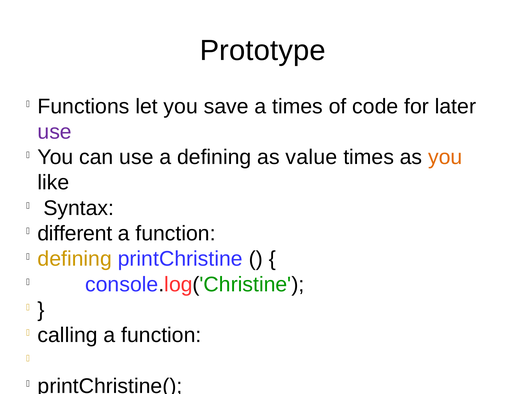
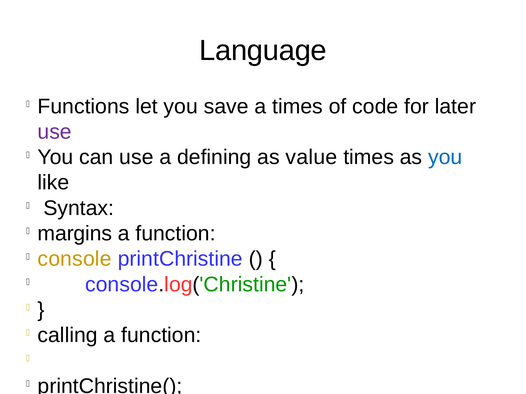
Prototype: Prototype -> Language (263, 51)
you colour: orange -> blue (445, 157)
different: different -> margins (75, 234)
defining: defining -> console (75, 259)
